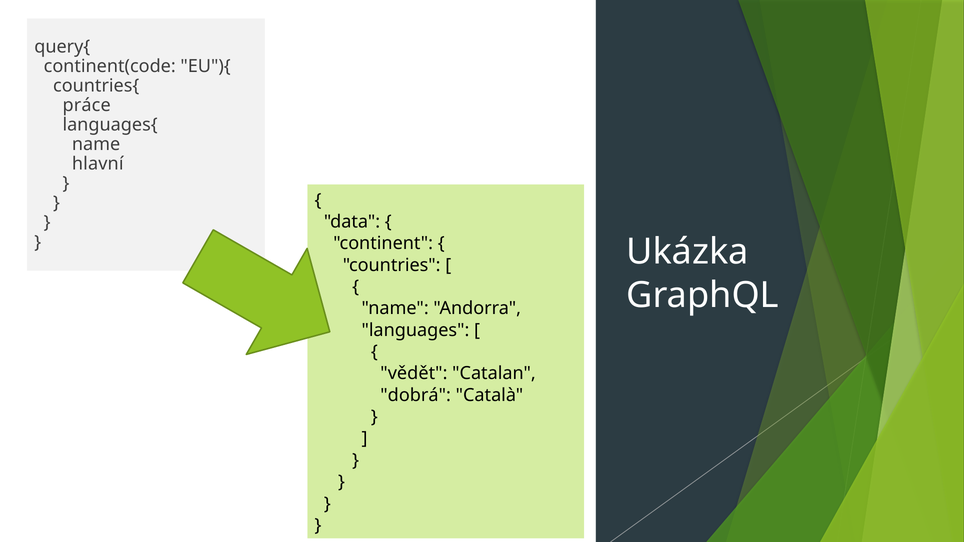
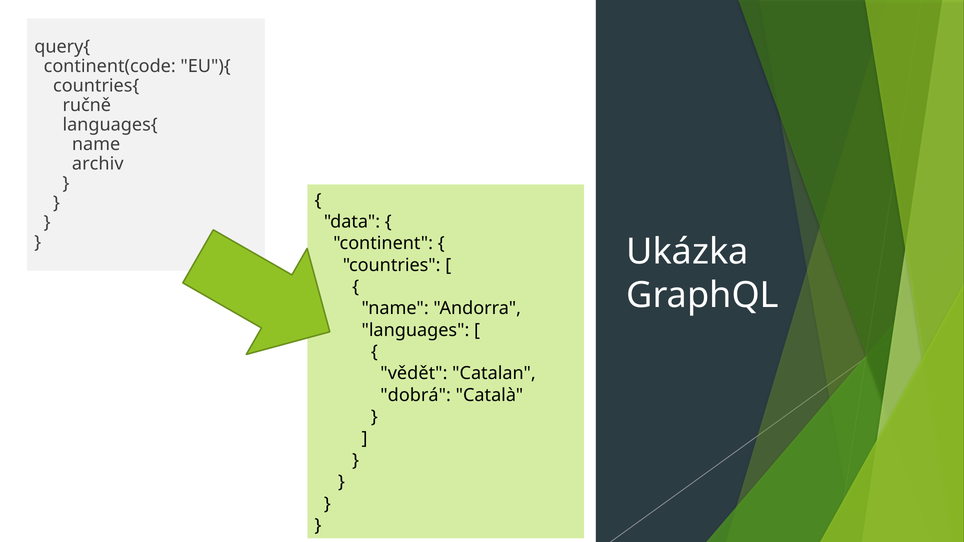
práce: práce -> ručně (87, 105)
hlavní: hlavní -> archiv (98, 164)
